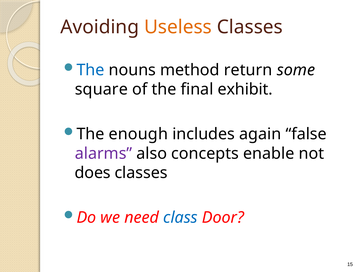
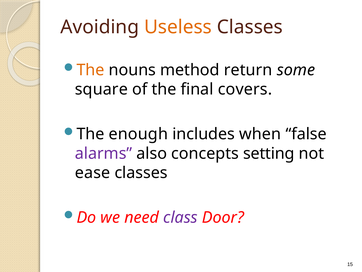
The colour: blue -> orange (90, 70)
exhibit: exhibit -> covers (245, 89)
again: again -> when (260, 134)
enable: enable -> setting (269, 153)
does: does -> ease (93, 172)
class colour: blue -> purple (180, 217)
